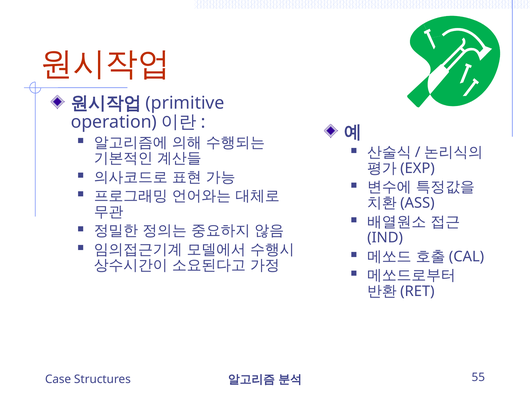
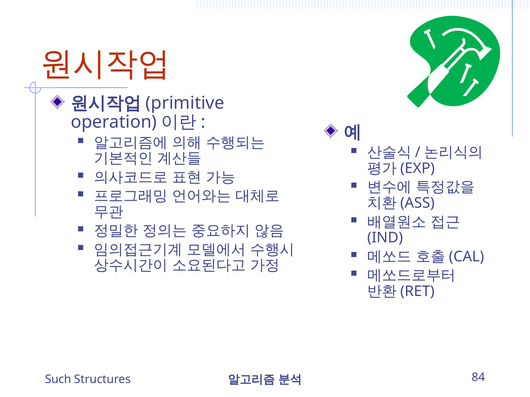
55: 55 -> 84 (478, 378)
Case: Case -> Such (58, 380)
